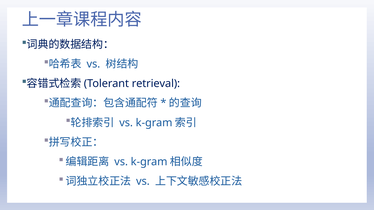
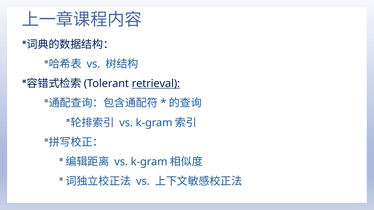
retrieval underline: none -> present (156, 84)
